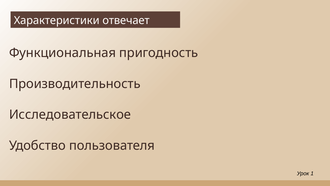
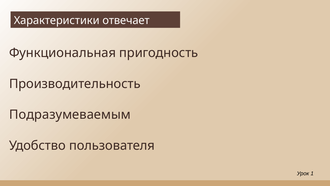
Исследовательское: Исследовательское -> Подразумеваемым (70, 114)
